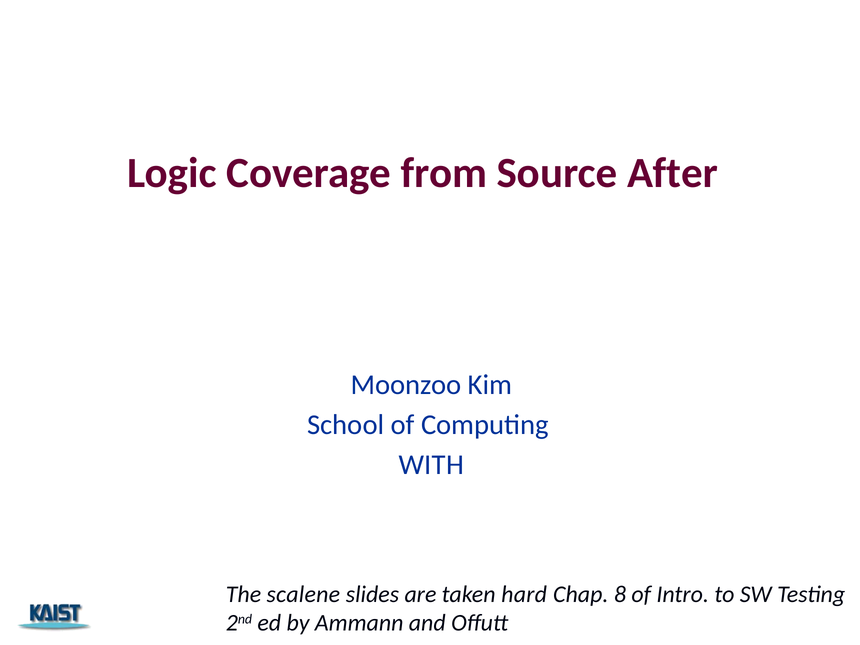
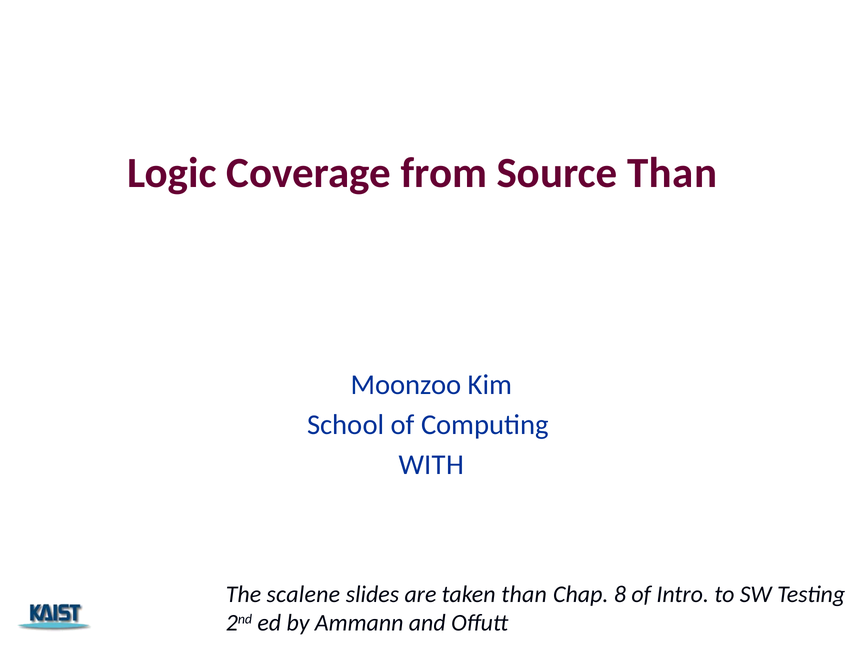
Source After: After -> Than (672, 173)
taken hard: hard -> than (524, 594)
